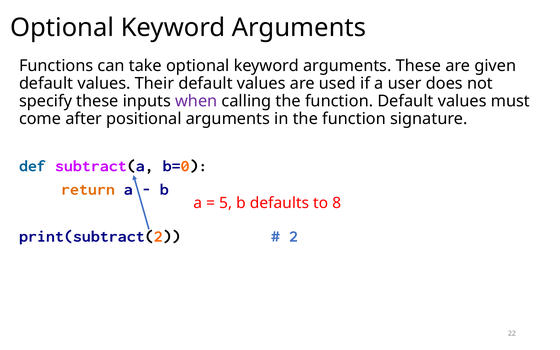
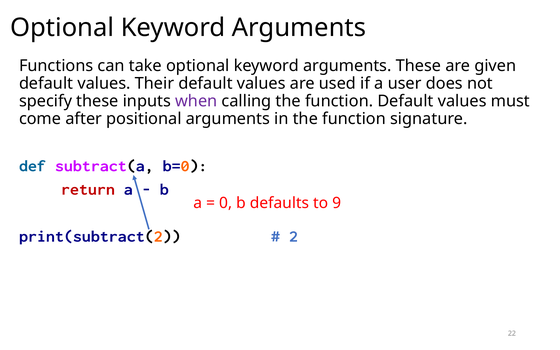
return colour: orange -> red (88, 189)
5: 5 -> 0 (226, 203)
8: 8 -> 9 (337, 203)
